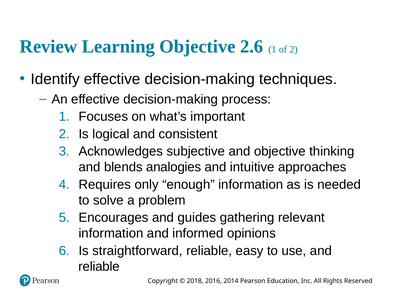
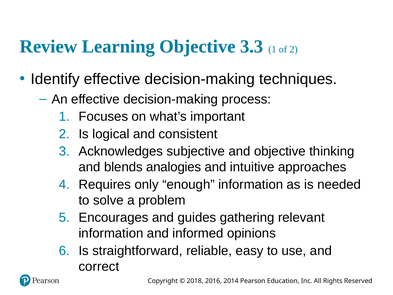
2.6: 2.6 -> 3.3 (252, 47)
reliable: reliable -> correct (99, 266)
